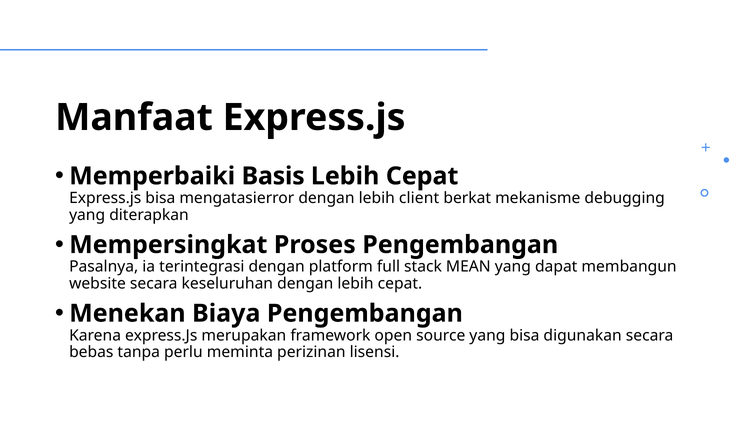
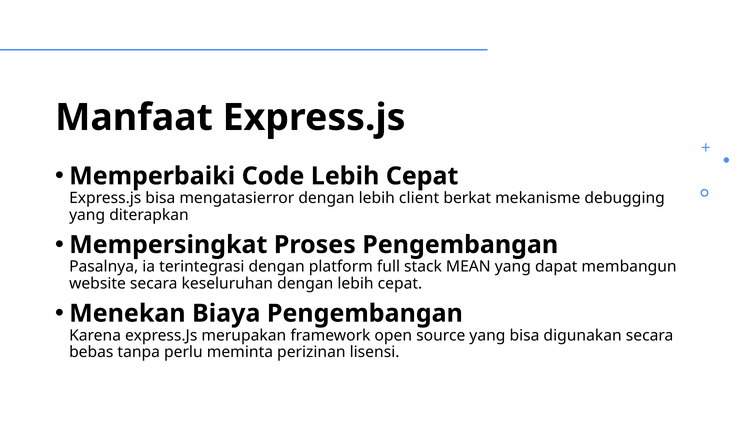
Basis: Basis -> Code (273, 176)
